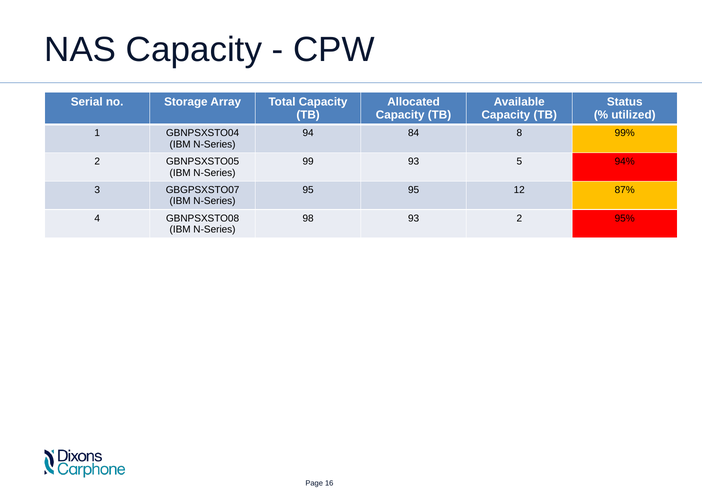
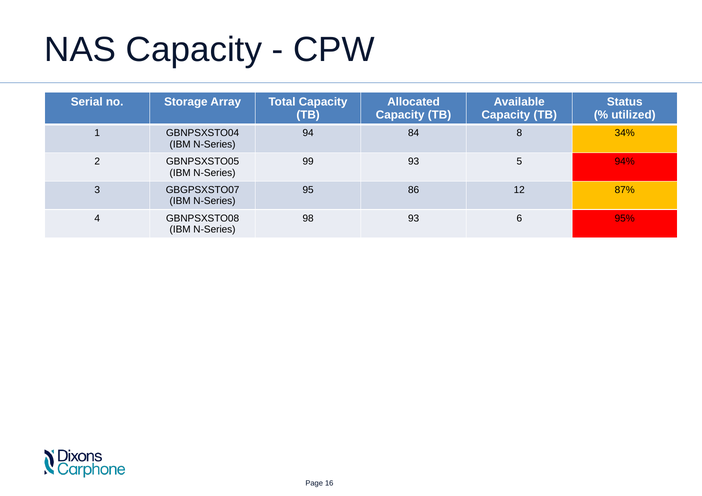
99%: 99% -> 34% (625, 133)
95 95: 95 -> 86 (414, 190)
93 2: 2 -> 6 (519, 219)
